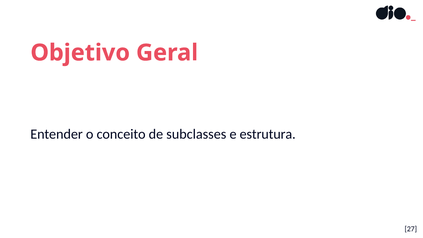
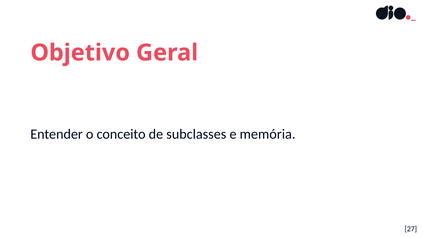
estrutura: estrutura -> memória (268, 134)
